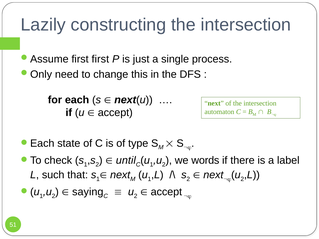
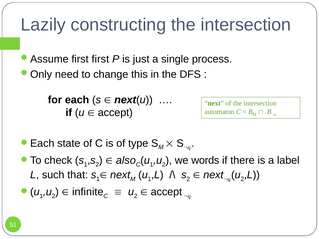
until: until -> also (126, 161)
saying: saying -> infinite (88, 192)
